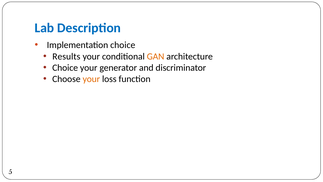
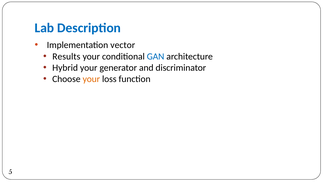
Implementation choice: choice -> vector (123, 45)
GAN colour: orange -> blue (156, 56)
Choice: Choice -> Hybrid (65, 68)
